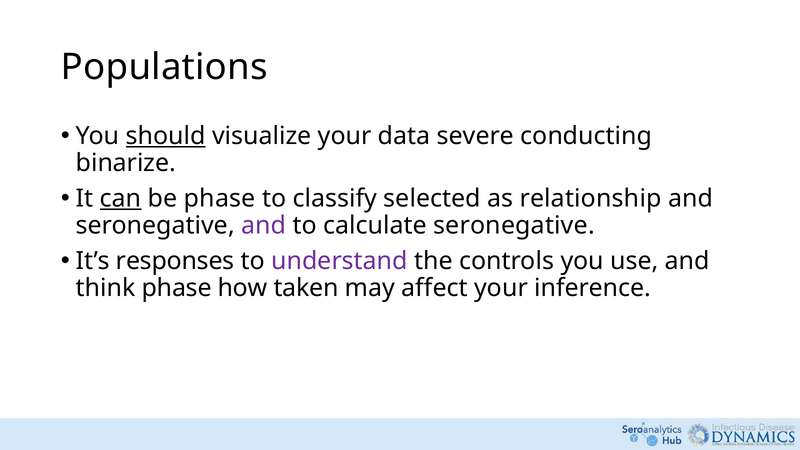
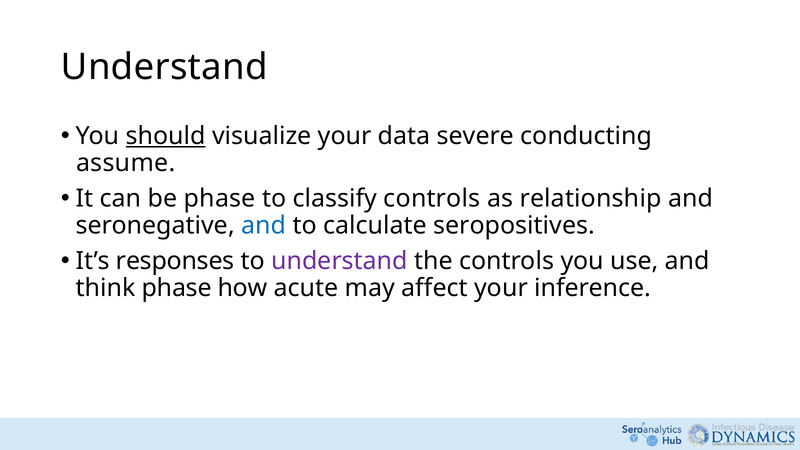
Populations: Populations -> Understand (164, 67)
binarize: binarize -> assume (126, 163)
can underline: present -> none (121, 198)
classify selected: selected -> controls (432, 198)
and colour: purple -> blue (264, 225)
calculate seronegative: seronegative -> seropositives (514, 225)
taken: taken -> acute (306, 288)
